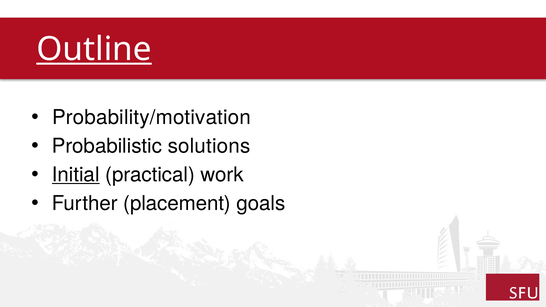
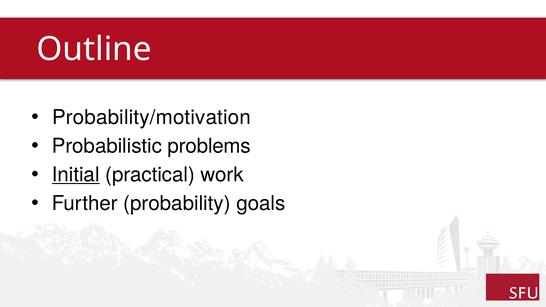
Outline underline: present -> none (94, 49)
solutions: solutions -> problems (209, 146)
placement: placement -> probability (177, 203)
